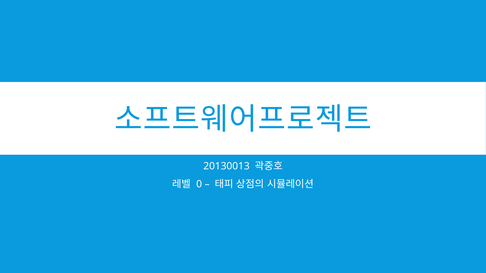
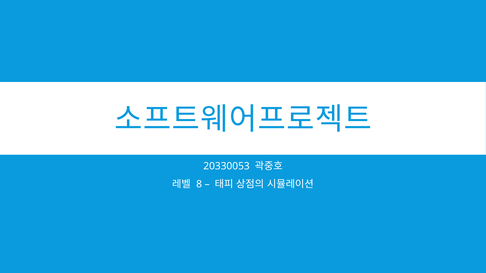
20130013: 20130013 -> 20330053 (226, 167)
0: 0 -> 8 (199, 185)
